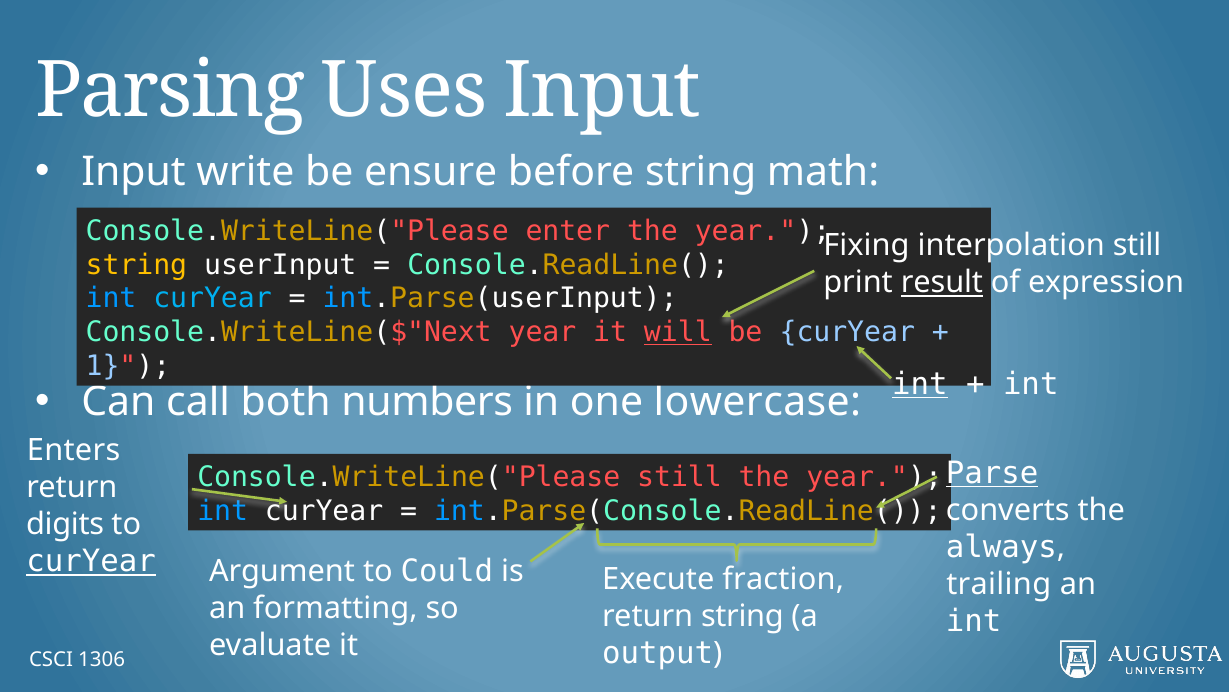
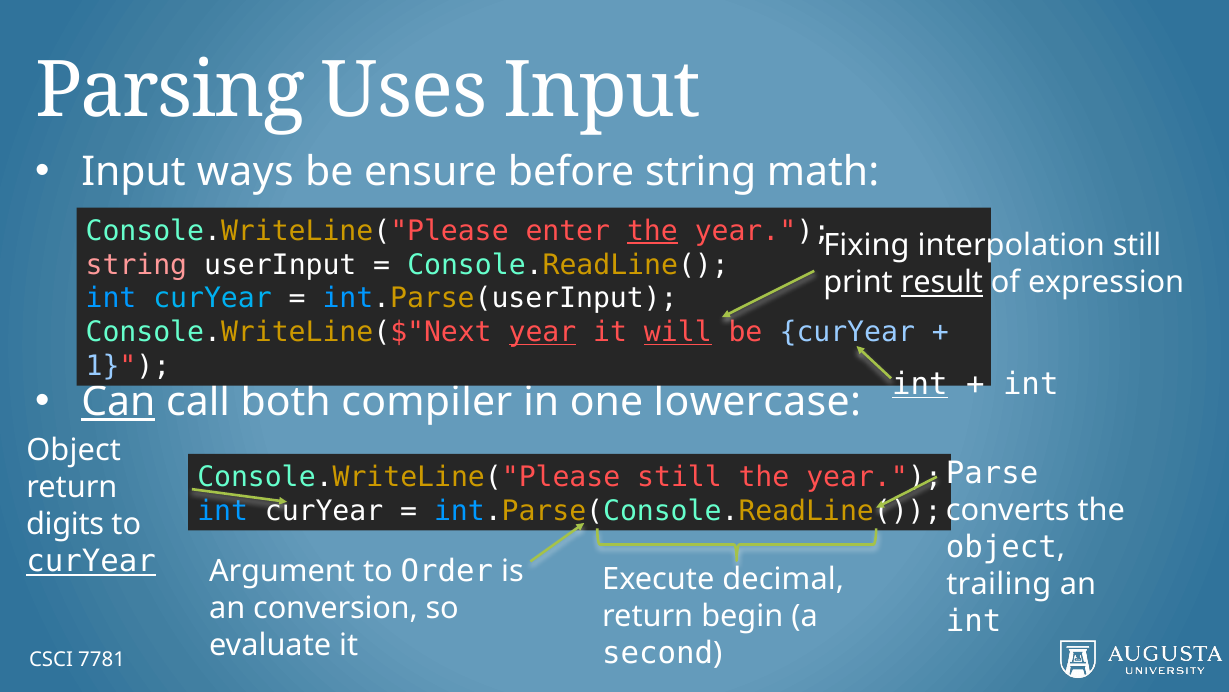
write: write -> ways (245, 172)
the underline: none -> present (652, 231)
string colour: yellow -> pink (136, 265)
year underline: none -> present (543, 332)
Can underline: none -> present (118, 401)
numbers: numbers -> compiler (427, 401)
Enters: Enters -> Object (74, 450)
Parse underline: present -> none (992, 473)
always: always -> object (1001, 547)
Could: Could -> Order (447, 571)
fraction: fraction -> decimal (783, 579)
formatting: formatting -> conversion (335, 608)
return string: string -> begin (742, 616)
output: output -> second (658, 653)
1306: 1306 -> 7781 (102, 659)
